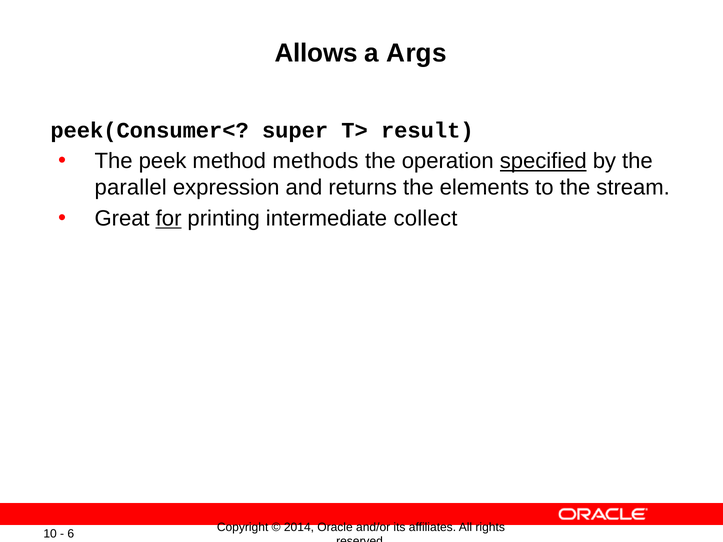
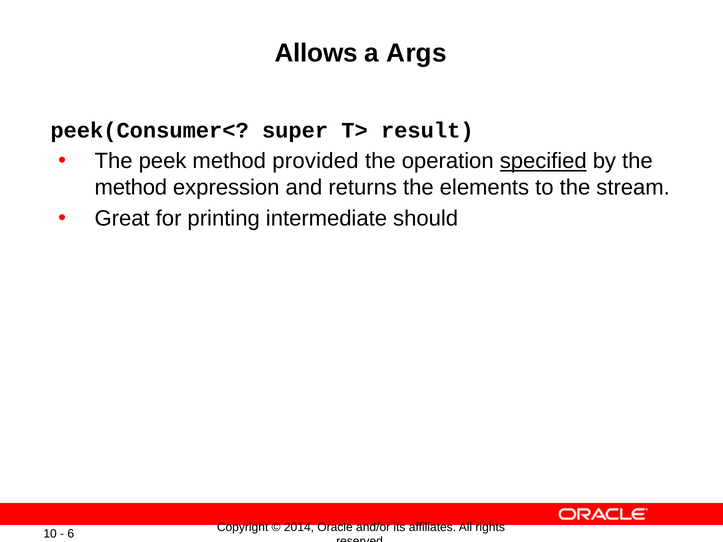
methods: methods -> provided (315, 161)
parallel: parallel -> method (131, 188)
for underline: present -> none (169, 219)
collect: collect -> should (426, 219)
